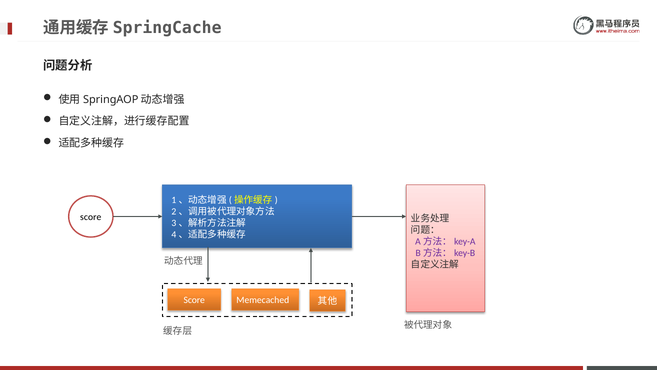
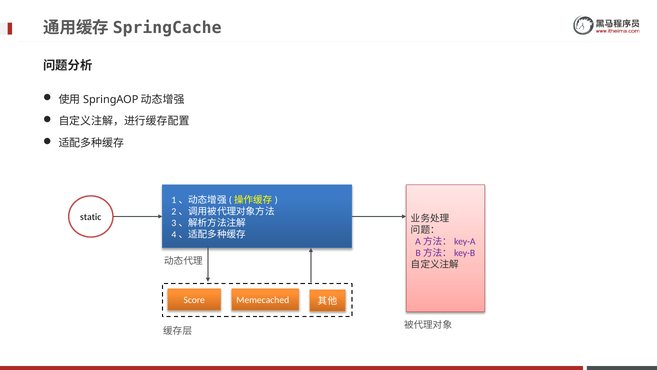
score: score -> static (91, 217)
